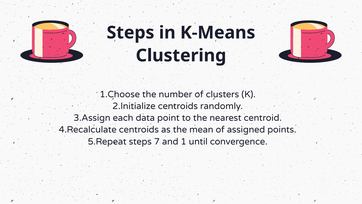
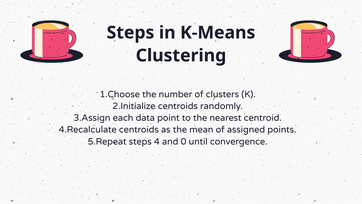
7: 7 -> 4 (157, 141)
1: 1 -> 0 (184, 141)
